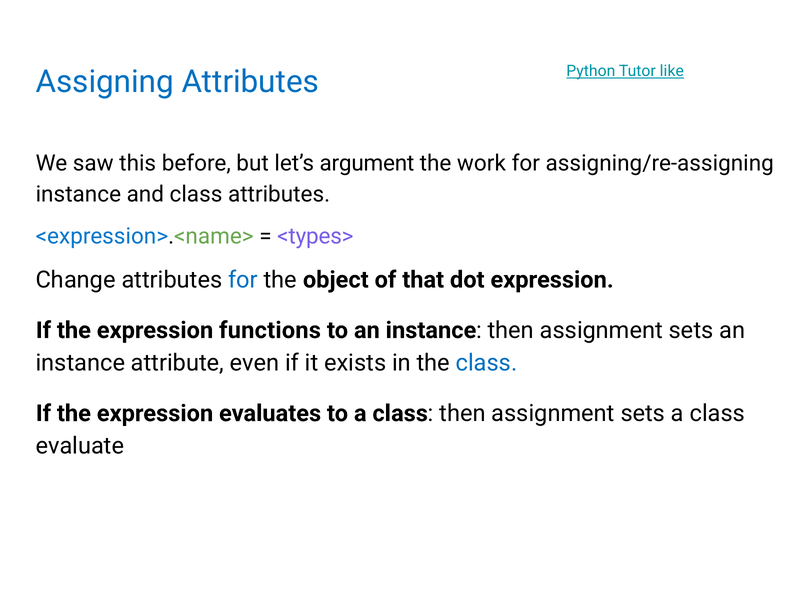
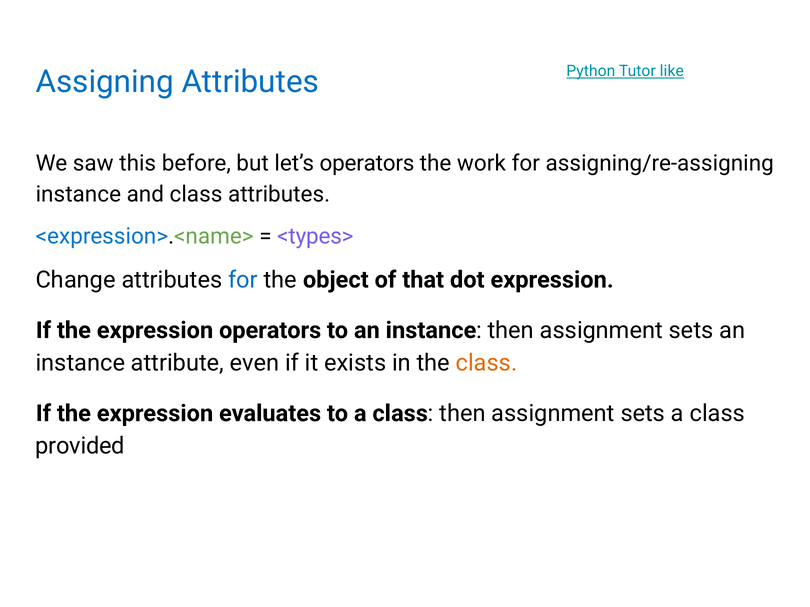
let’s argument: argument -> operators (367, 163)
expression functions: functions -> operators (270, 331)
class colour: blue -> orange (487, 363)
evaluate: evaluate -> provided (80, 446)
